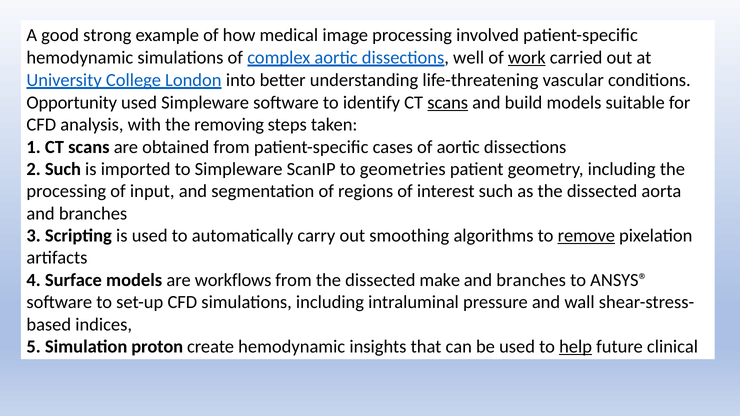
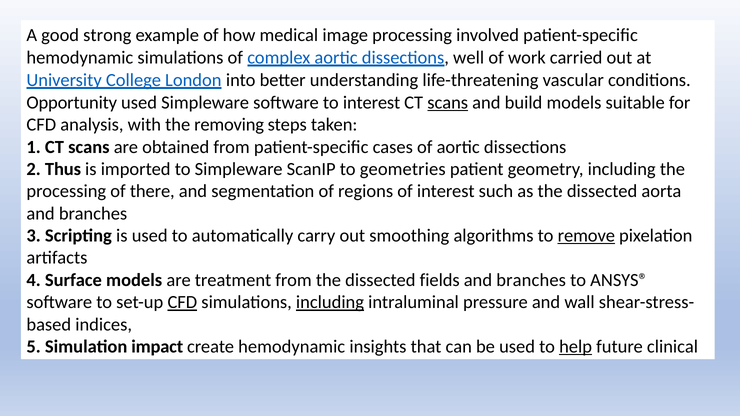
work underline: present -> none (527, 57)
to identify: identify -> interest (372, 103)
2 Such: Such -> Thus (63, 169)
input: input -> there (152, 191)
workflows: workflows -> treatment (233, 280)
make: make -> fields (440, 280)
CFD underline: none -> present (182, 302)
including underline: none -> present (330, 302)
proton: proton -> impact (157, 347)
